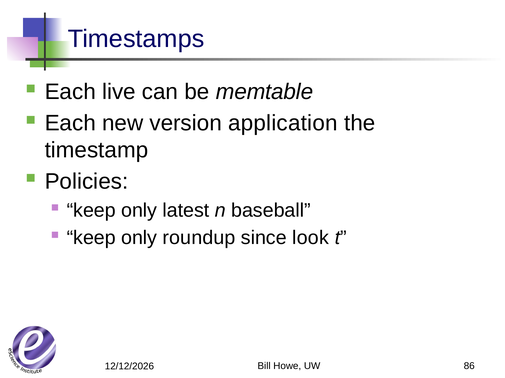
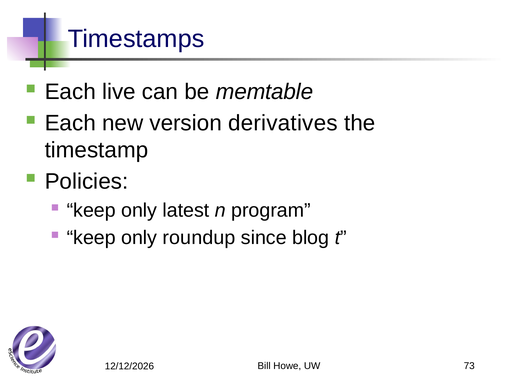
application: application -> derivatives (283, 123)
baseball: baseball -> program (271, 211)
look: look -> blog (311, 238)
86: 86 -> 73 (469, 367)
